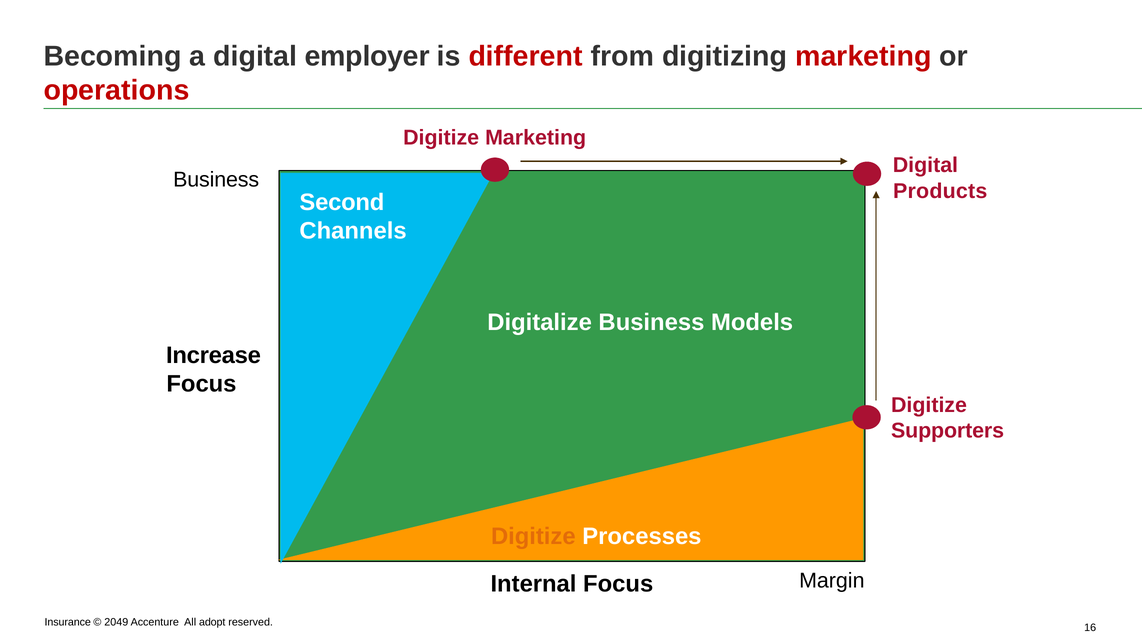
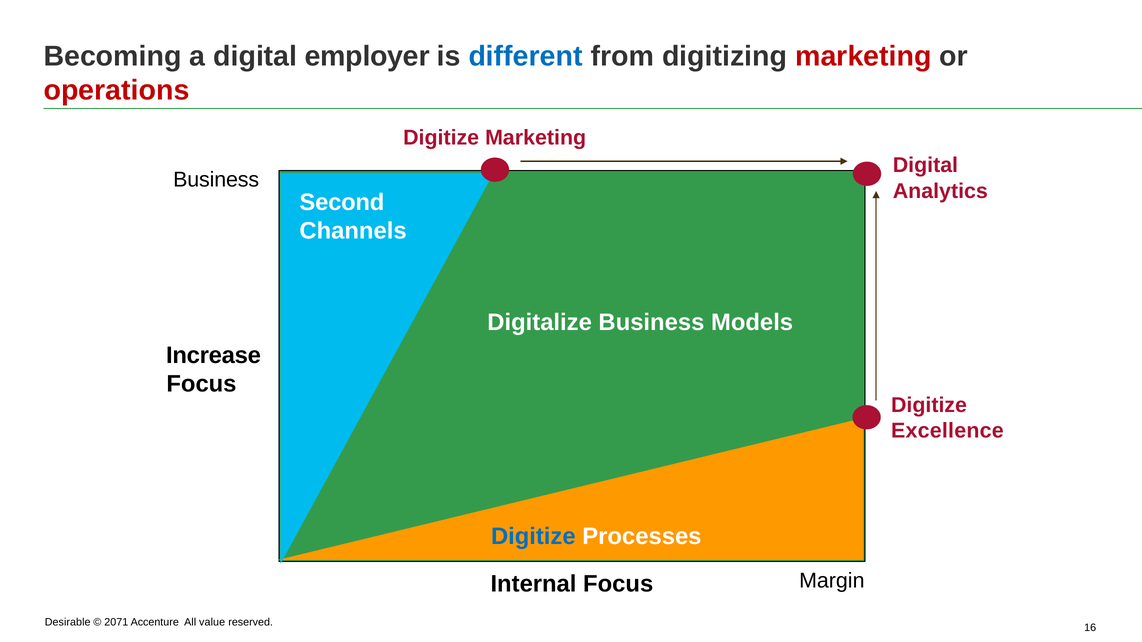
different colour: red -> blue (526, 56)
Products: Products -> Analytics (940, 191)
Supporters: Supporters -> Excellence (947, 431)
Digitize colour: orange -> blue (533, 537)
Insurance: Insurance -> Desirable (68, 623)
2049: 2049 -> 2071 (116, 623)
adopt: adopt -> value (212, 623)
